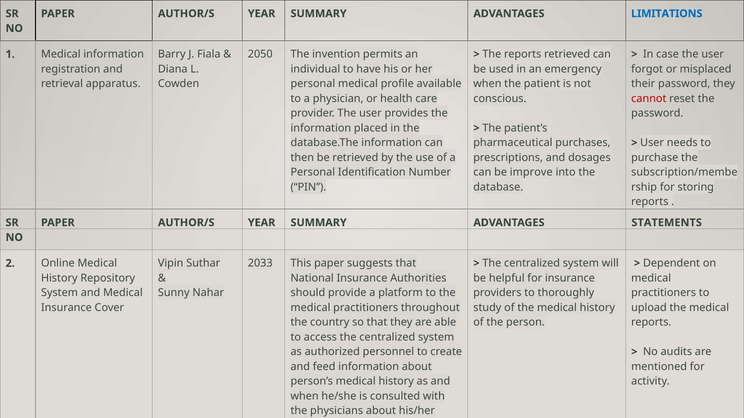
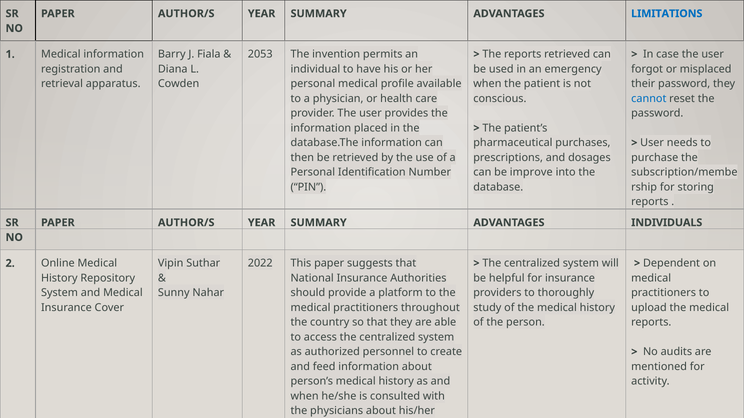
2050: 2050 -> 2053 (260, 54)
cannot colour: red -> blue (649, 99)
STATEMENTS: STATEMENTS -> INDIVIDUALS (667, 223)
2033: 2033 -> 2022 (260, 264)
